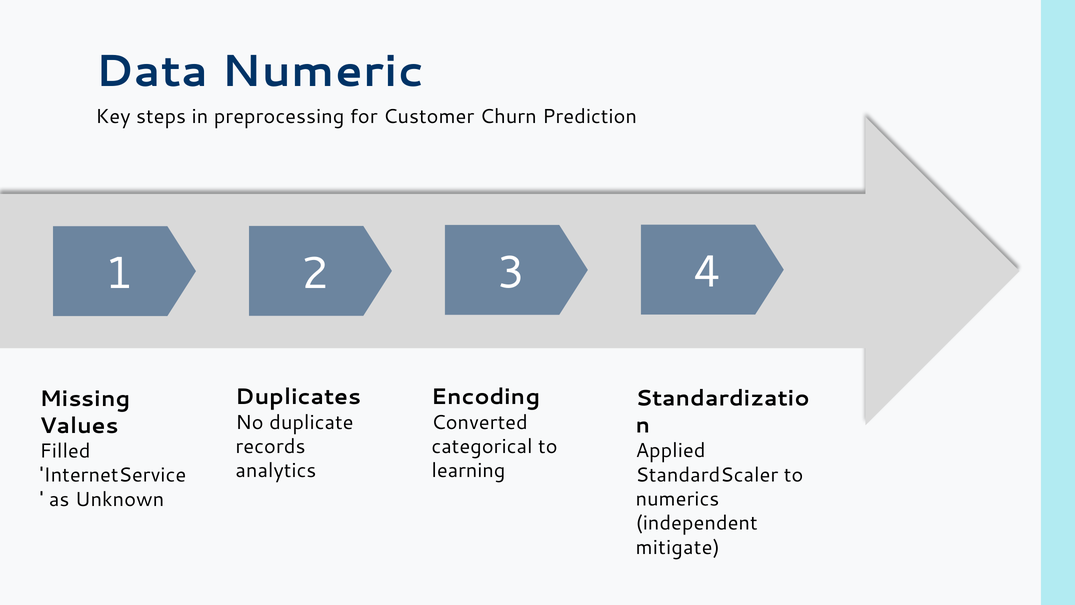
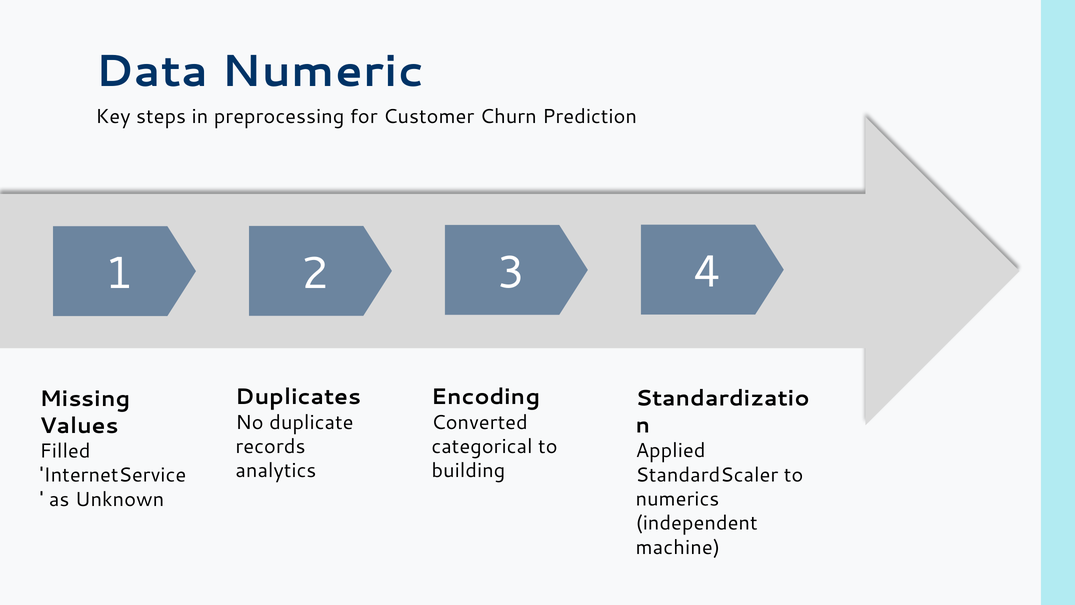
learning: learning -> building (468, 471)
mitigate: mitigate -> machine (678, 547)
